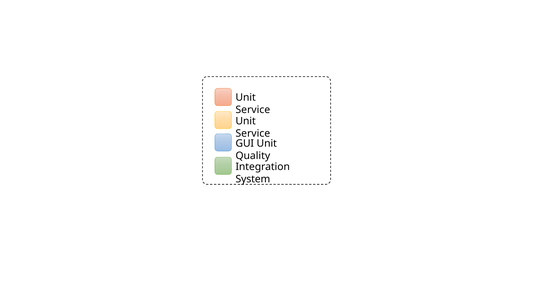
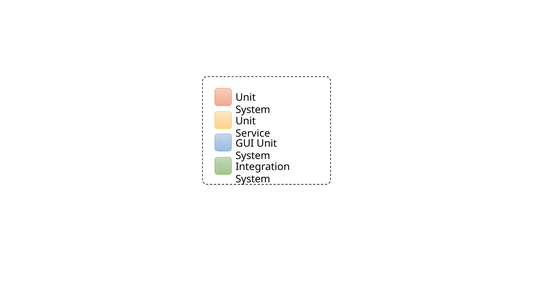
Service: Service -> System (253, 110)
Quality: Quality -> System (253, 156)
